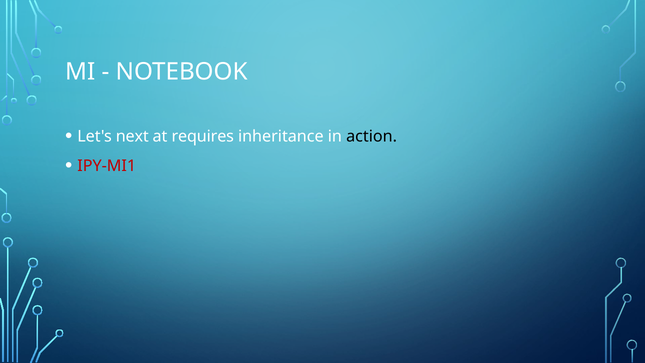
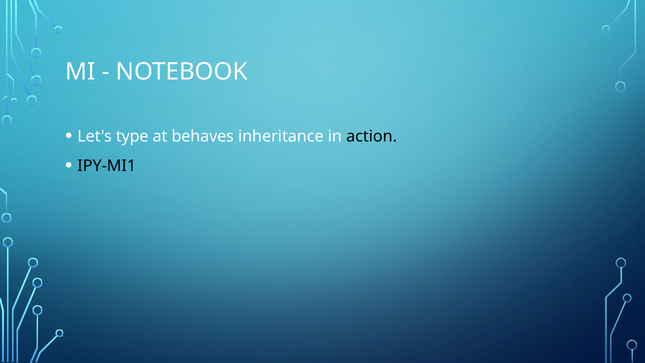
next: next -> type (132, 136)
requires: requires -> behaves (203, 136)
IPY-MI1 colour: red -> black (107, 166)
